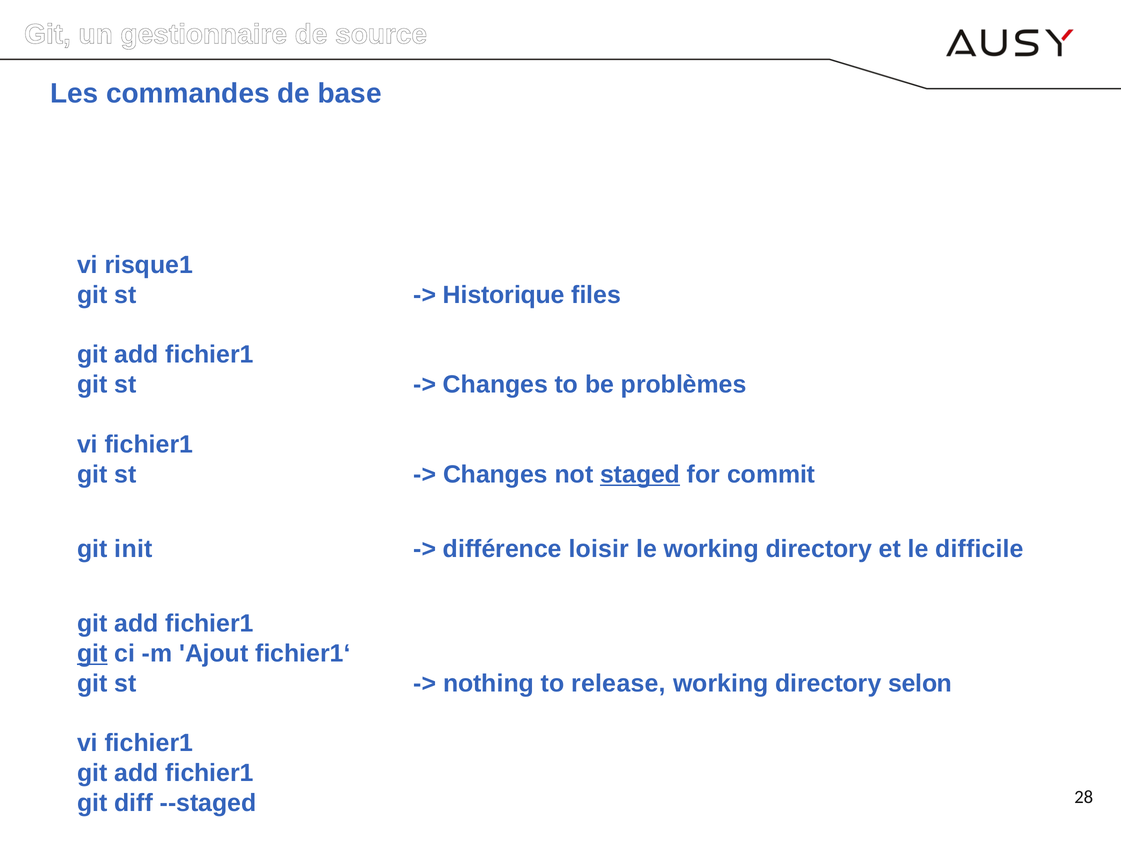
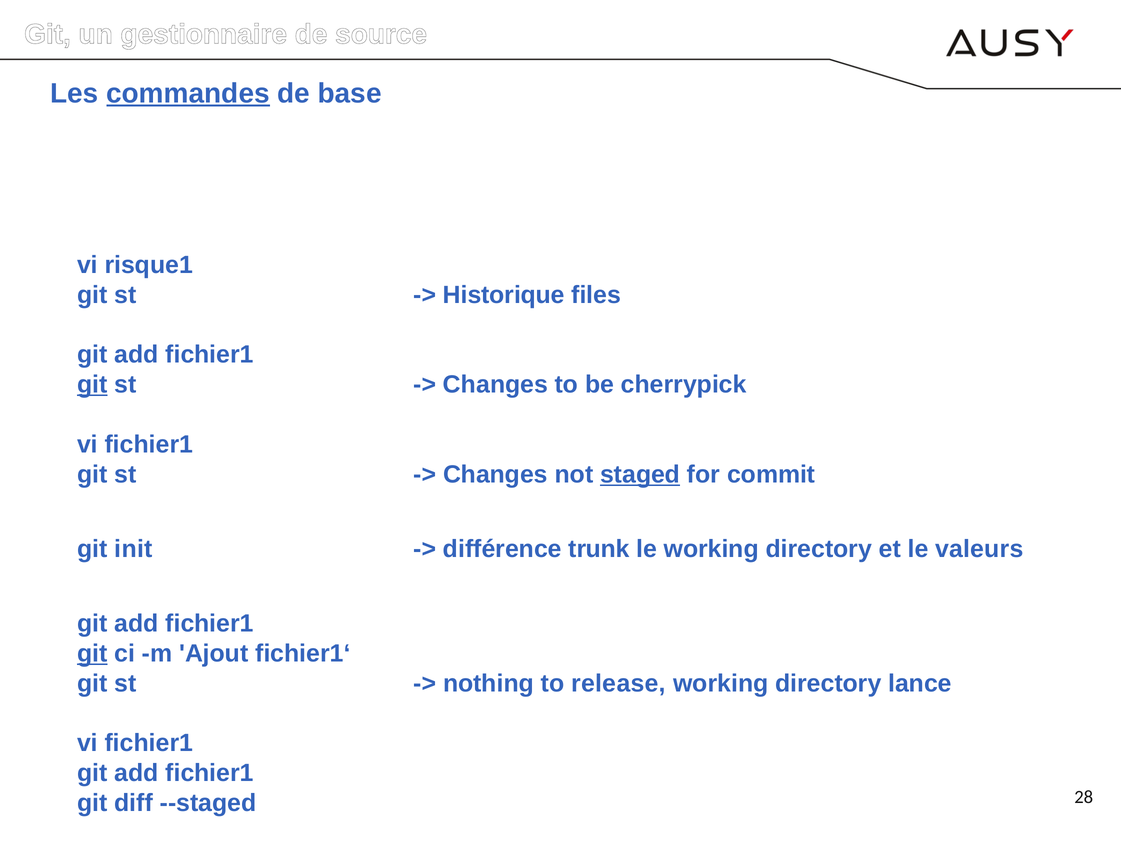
commandes underline: none -> present (188, 93)
git underline: none -> present (92, 385)
problèmes: problèmes -> cherrypick (684, 385)
loisir: loisir -> trunk (599, 549)
difficile: difficile -> valeurs (979, 549)
selon: selon -> lance (920, 683)
